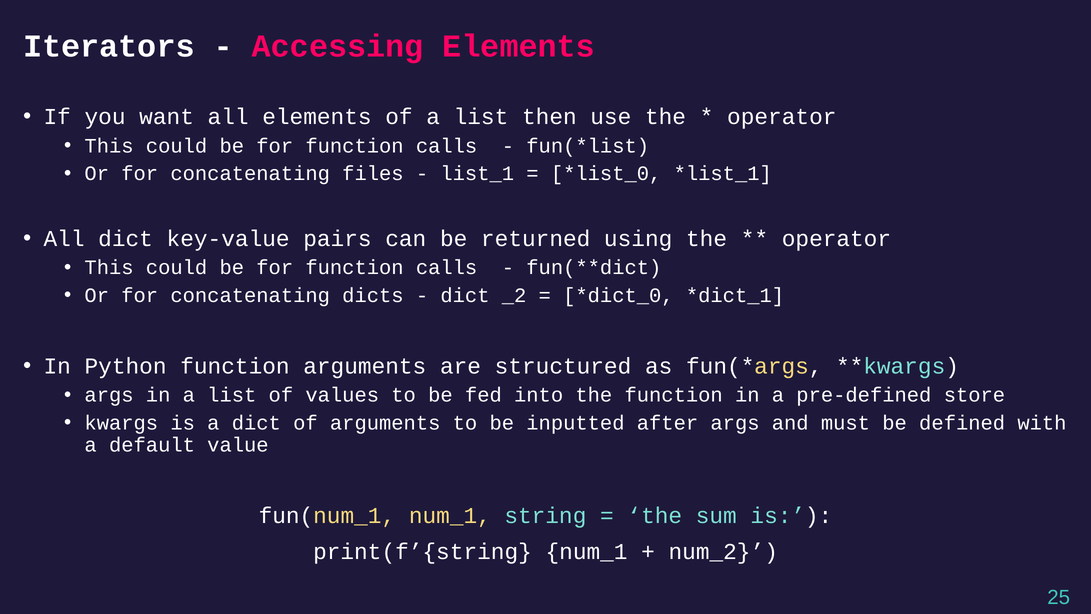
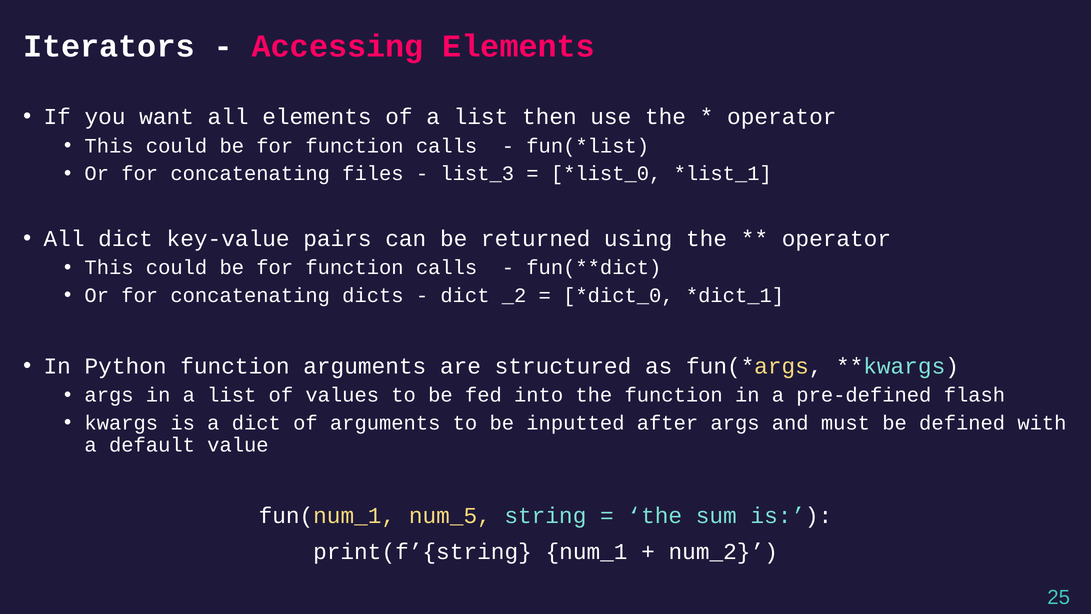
list_1: list_1 -> list_3 (477, 174)
store: store -> flash (974, 395)
fun(num_1 num_1: num_1 -> num_5 (450, 515)
